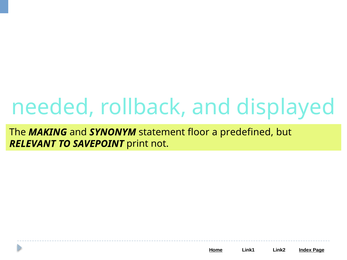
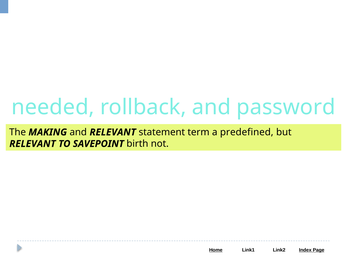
displayed: displayed -> password (286, 107)
and SYNONYM: SYNONYM -> RELEVANT (113, 132)
floor: floor -> term (199, 132)
print: print -> birth (137, 144)
